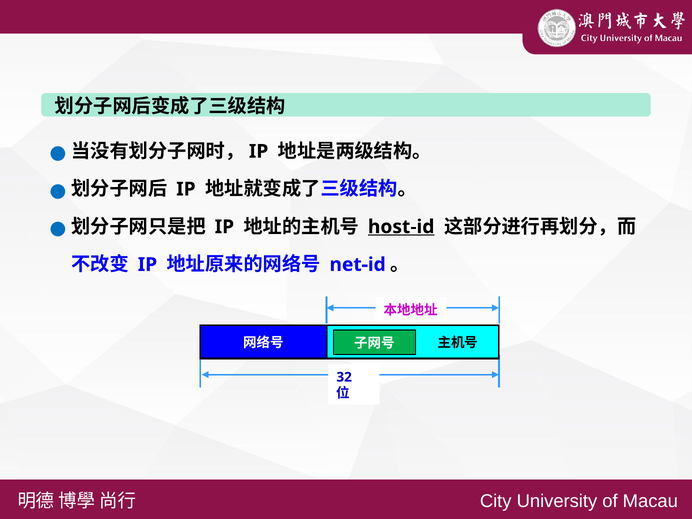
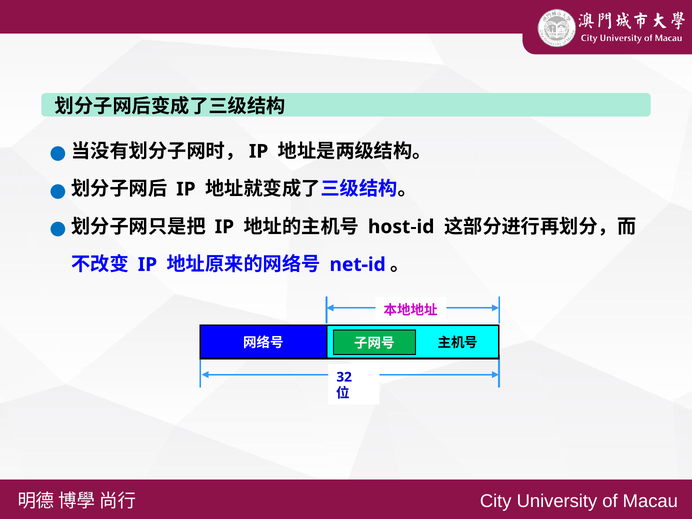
host-id underline: present -> none (401, 227)
